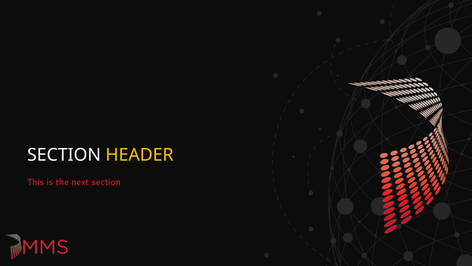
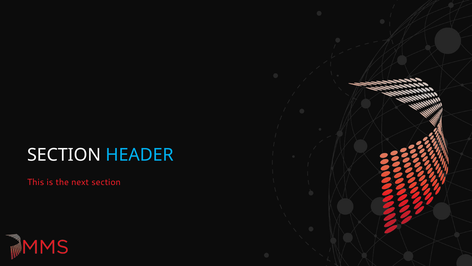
HEADER colour: yellow -> light blue (140, 155)
